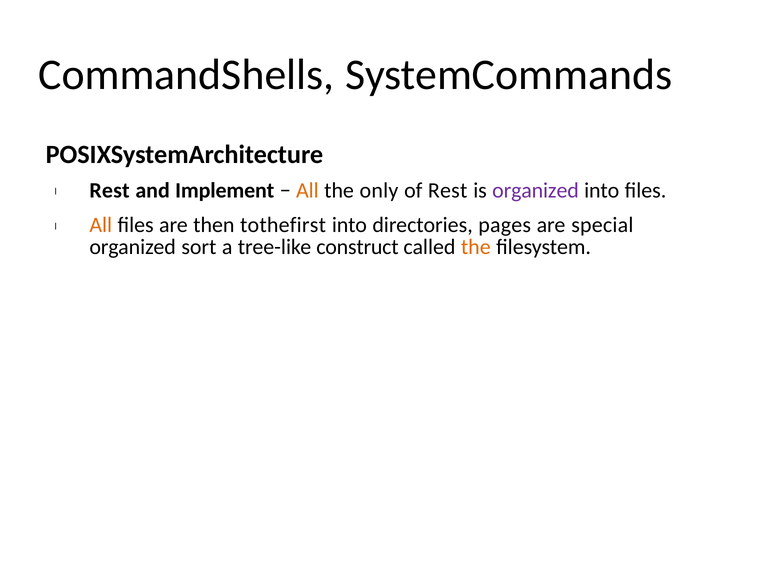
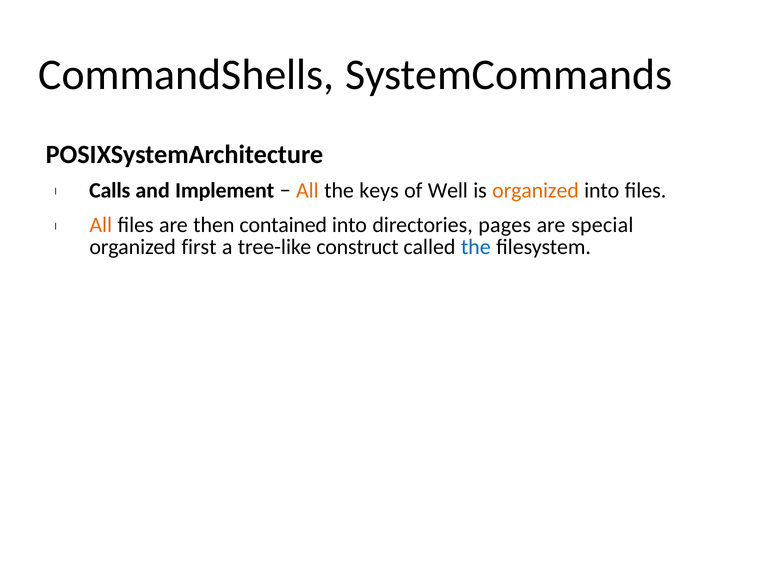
Rest: Rest -> Calls (110, 190)
only: only -> keys (379, 190)
of Rest: Rest -> Well (448, 190)
organized colour: purple -> orange (536, 190)
tothefirst: tothefirst -> contained (283, 225)
sort: sort -> first (199, 247)
the colour: orange -> blue (476, 247)
